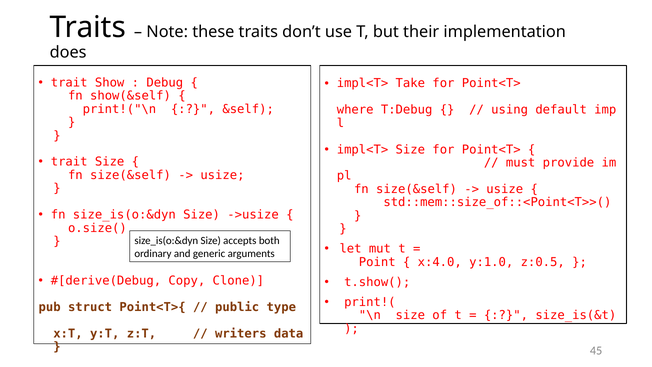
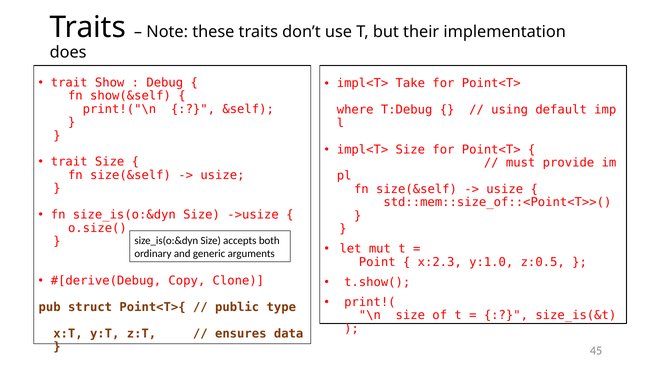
x:4.0: x:4.0 -> x:2.3 (440, 262)
writers: writers -> ensures (241, 333)
